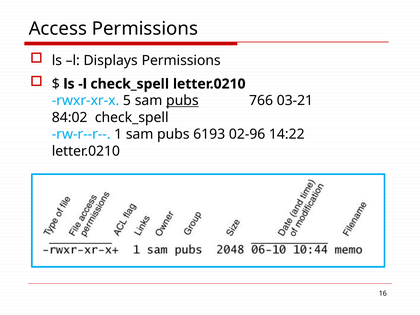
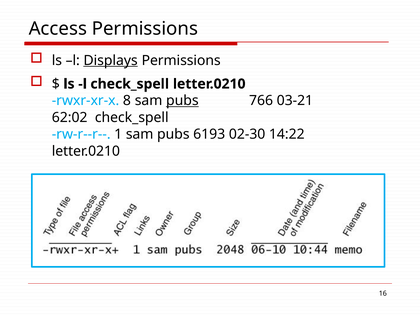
Displays underline: none -> present (111, 60)
5: 5 -> 8 (127, 101)
84:02: 84:02 -> 62:02 (70, 118)
02-96: 02-96 -> 02-30 (247, 134)
